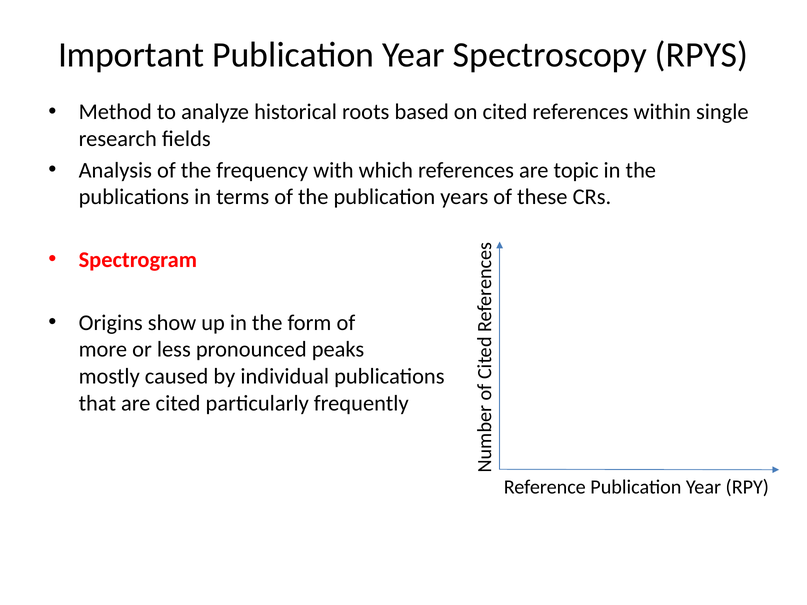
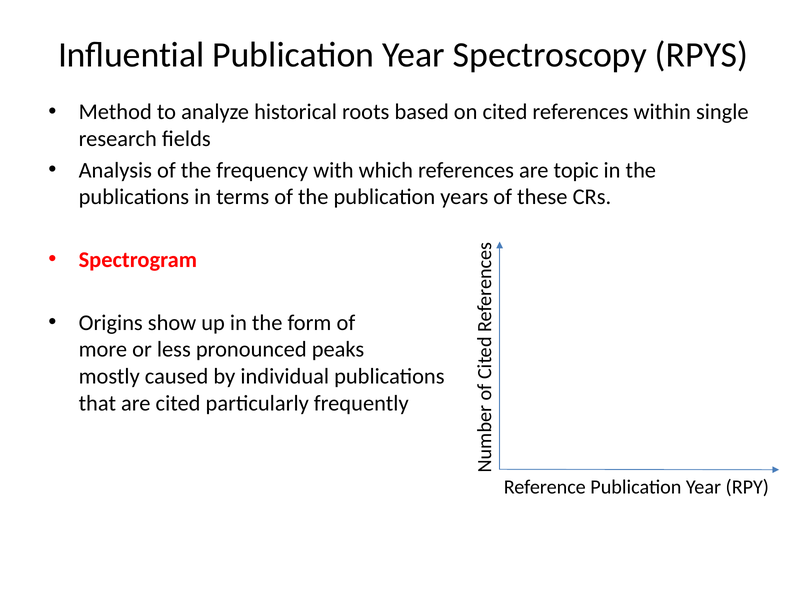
Important: Important -> Inﬂuential (131, 55)
